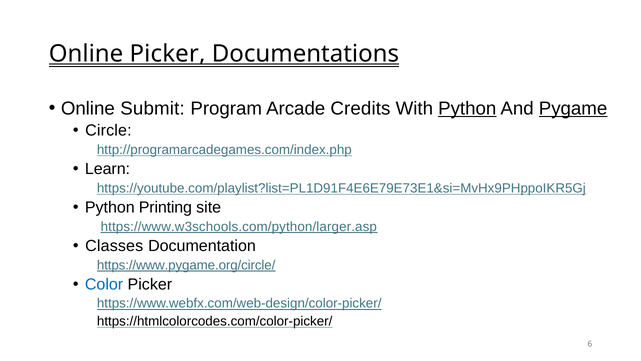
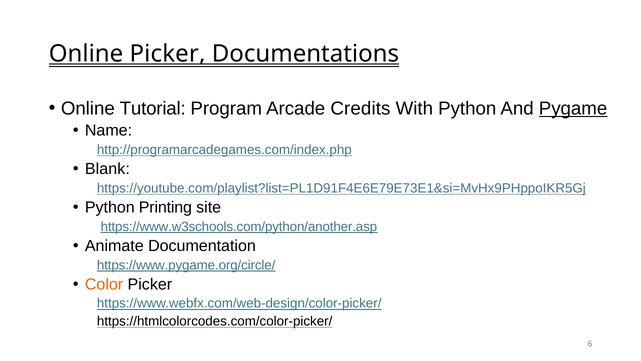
Submit: Submit -> Tutorial (153, 108)
Python underline: present -> none (467, 108)
Circle: Circle -> Name (108, 130)
Learn: Learn -> Blank (107, 169)
https://www.w3schools.com/python/larger.asp: https://www.w3schools.com/python/larger.asp -> https://www.w3schools.com/python/another.asp (239, 226)
Classes: Classes -> Animate (114, 246)
Color colour: blue -> orange (104, 284)
